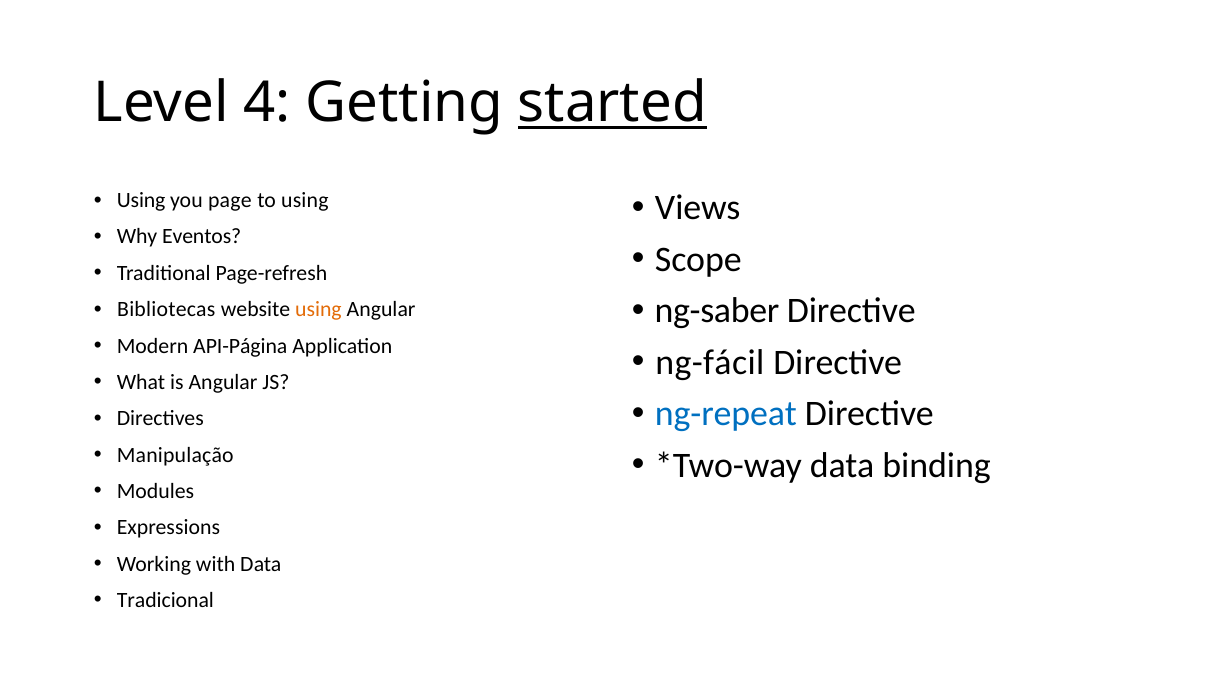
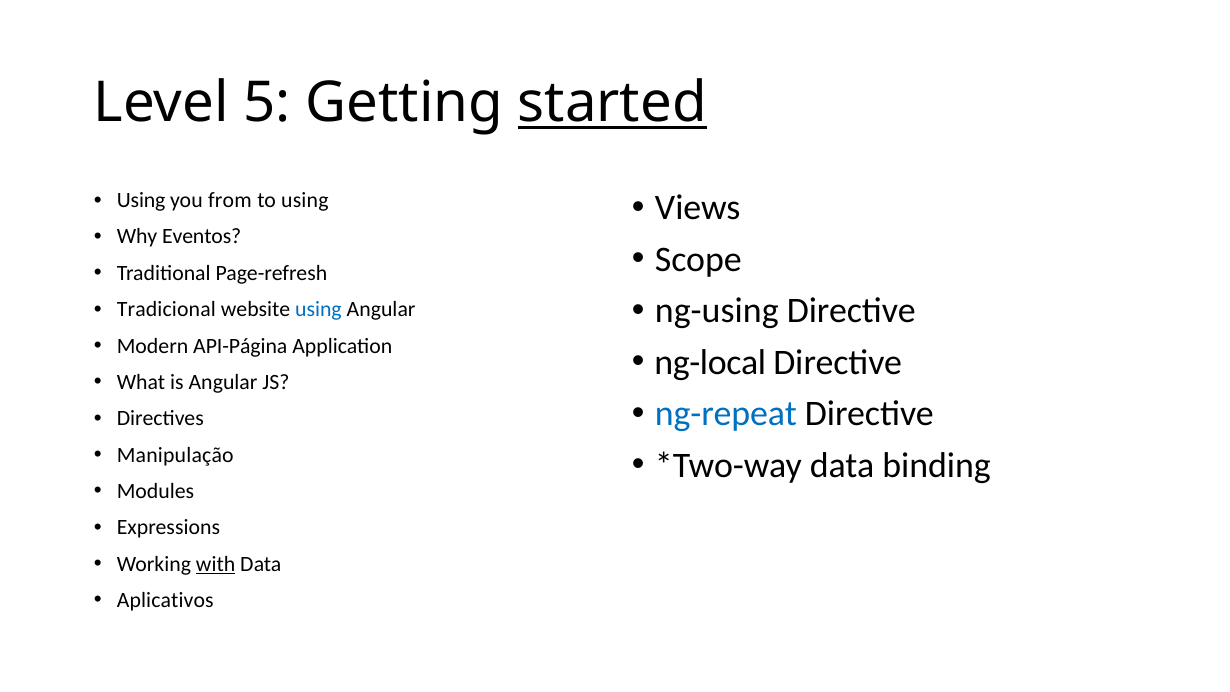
4: 4 -> 5 (267, 103)
page: page -> from (230, 200)
ng-saber: ng-saber -> ng-using (717, 311)
Bibliotecas: Bibliotecas -> Tradicional (166, 309)
using colour: orange -> blue (318, 309)
ng-fácil: ng-fácil -> ng-local (710, 362)
with underline: none -> present (216, 564)
Tradicional: Tradicional -> Aplicativos (165, 600)
